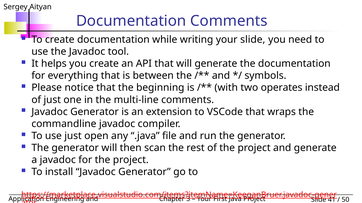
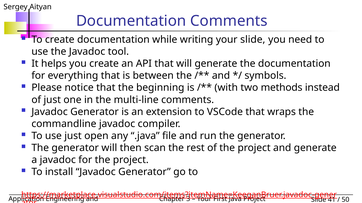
operates: operates -> methods (282, 88)
